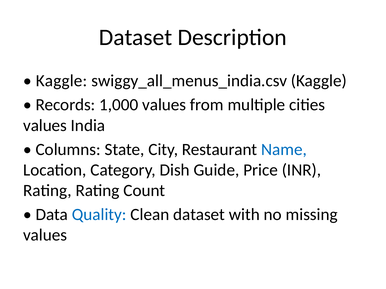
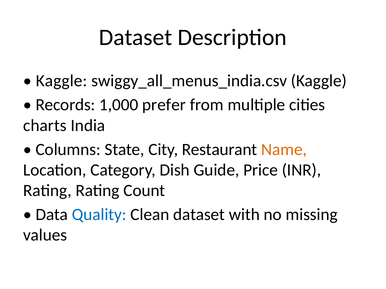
1,000 values: values -> prefer (164, 105)
values: values -> charts (45, 126)
Name colour: blue -> orange (284, 150)
